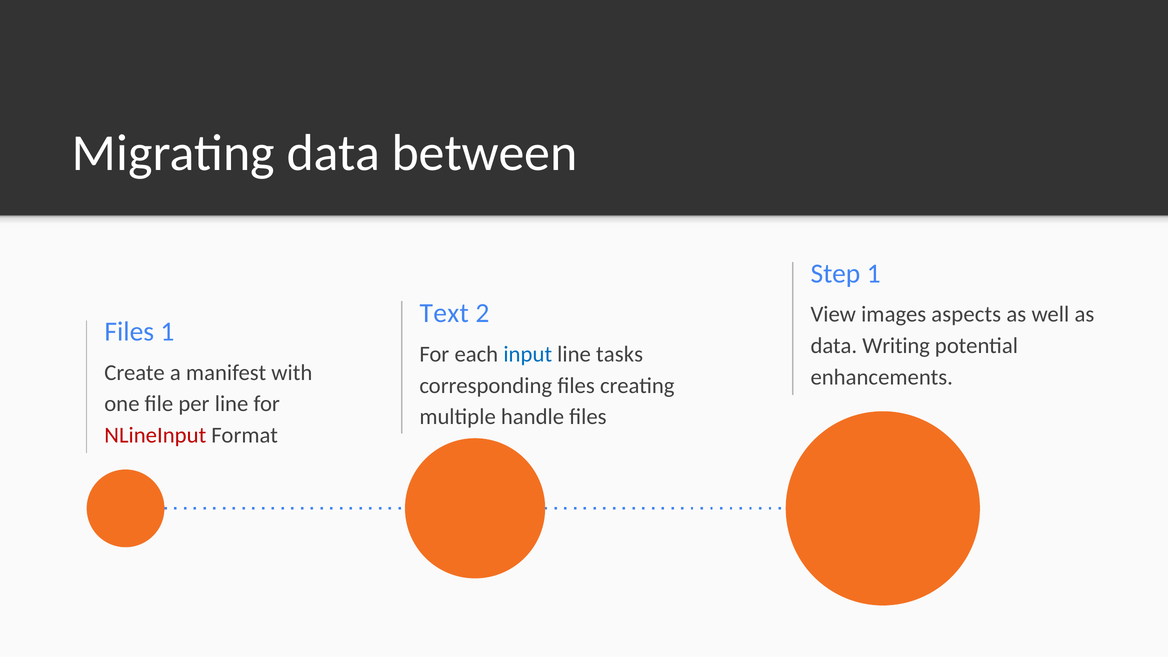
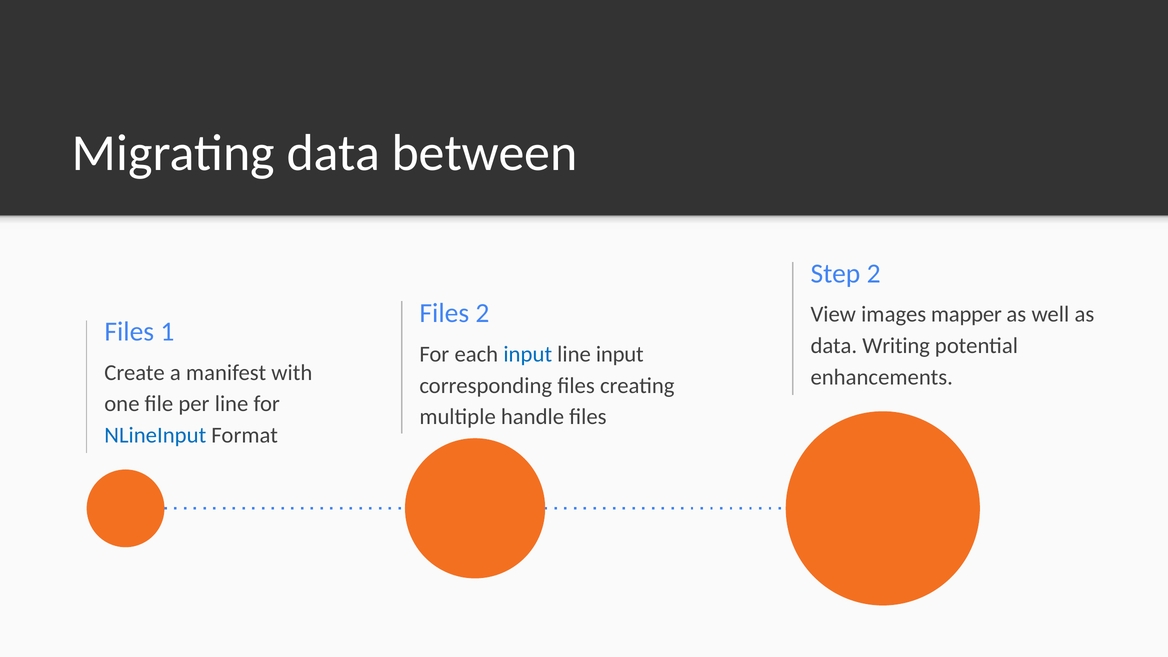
Step 1: 1 -> 2 (874, 273)
Text: Text -> Files (444, 313)
aspects: aspects -> mapper (966, 314)
line tasks: tasks -> input (620, 354)
NLineInput colour: red -> blue (155, 435)
